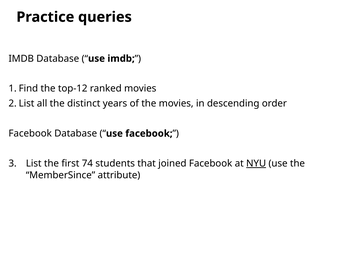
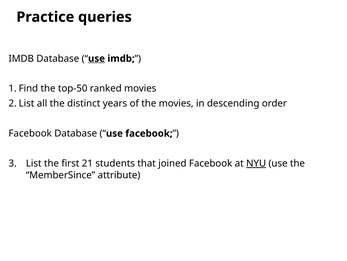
use underline: none -> present (96, 58)
top-12: top-12 -> top-50 (73, 88)
74: 74 -> 21 (87, 163)
